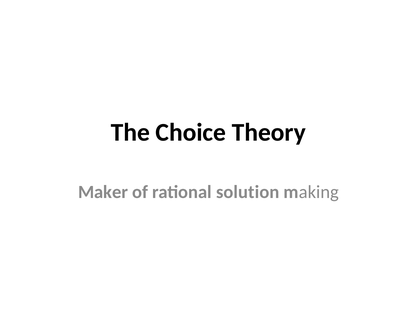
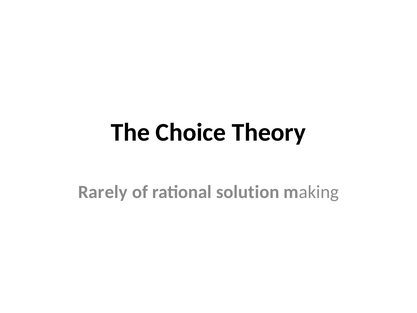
Maker: Maker -> Rarely (103, 192)
